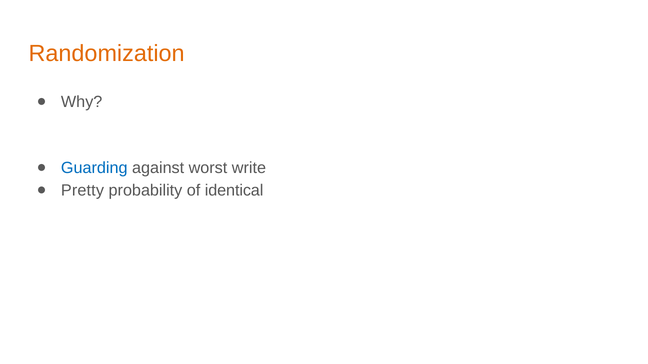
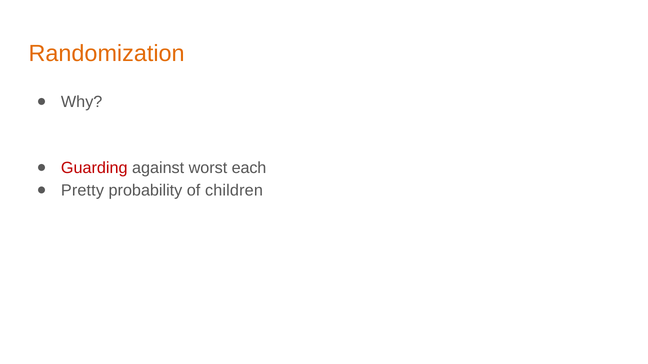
Guarding colour: blue -> red (94, 168)
write: write -> each (249, 168)
identical: identical -> children (234, 191)
